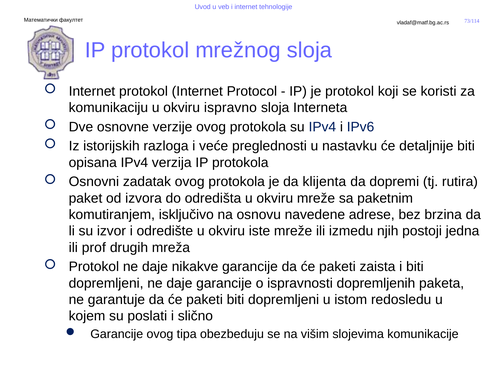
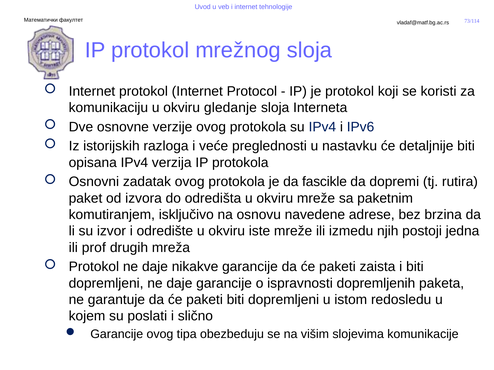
ispravno: ispravno -> gledanje (230, 108)
klijenta: klijenta -> fascikle (325, 182)
